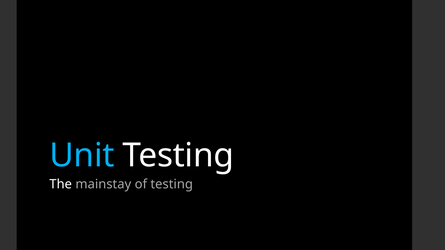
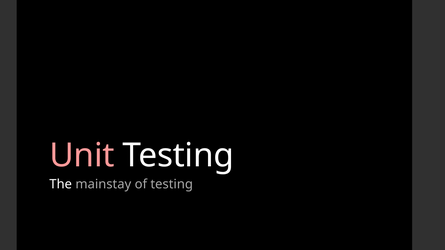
Unit colour: light blue -> pink (82, 156)
